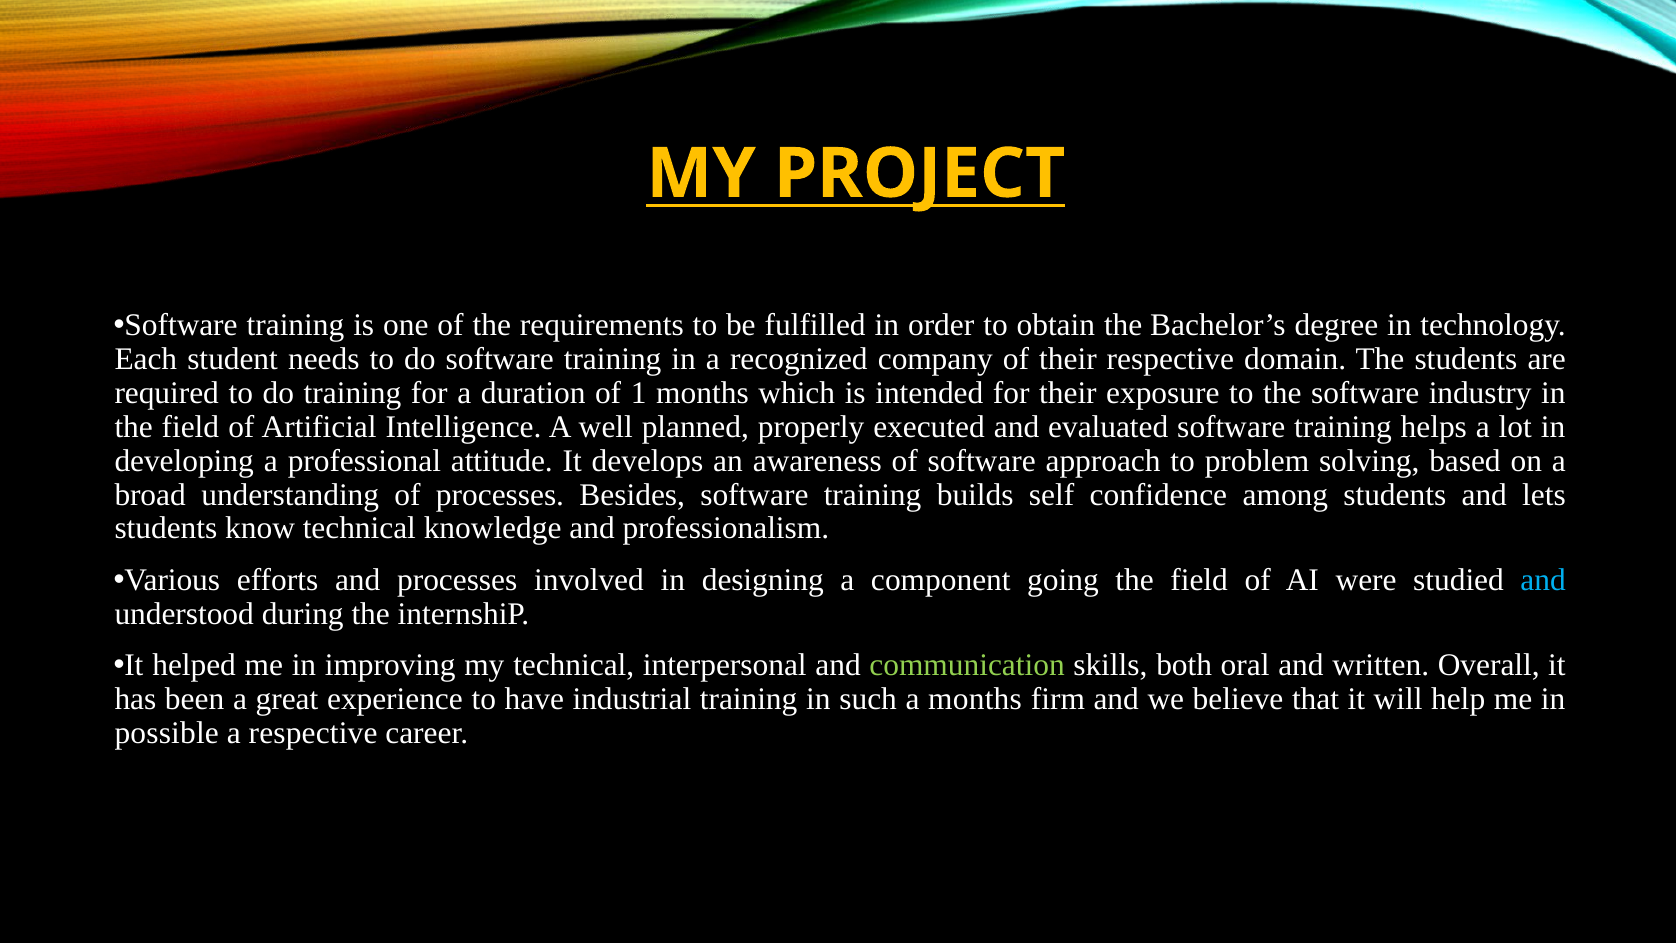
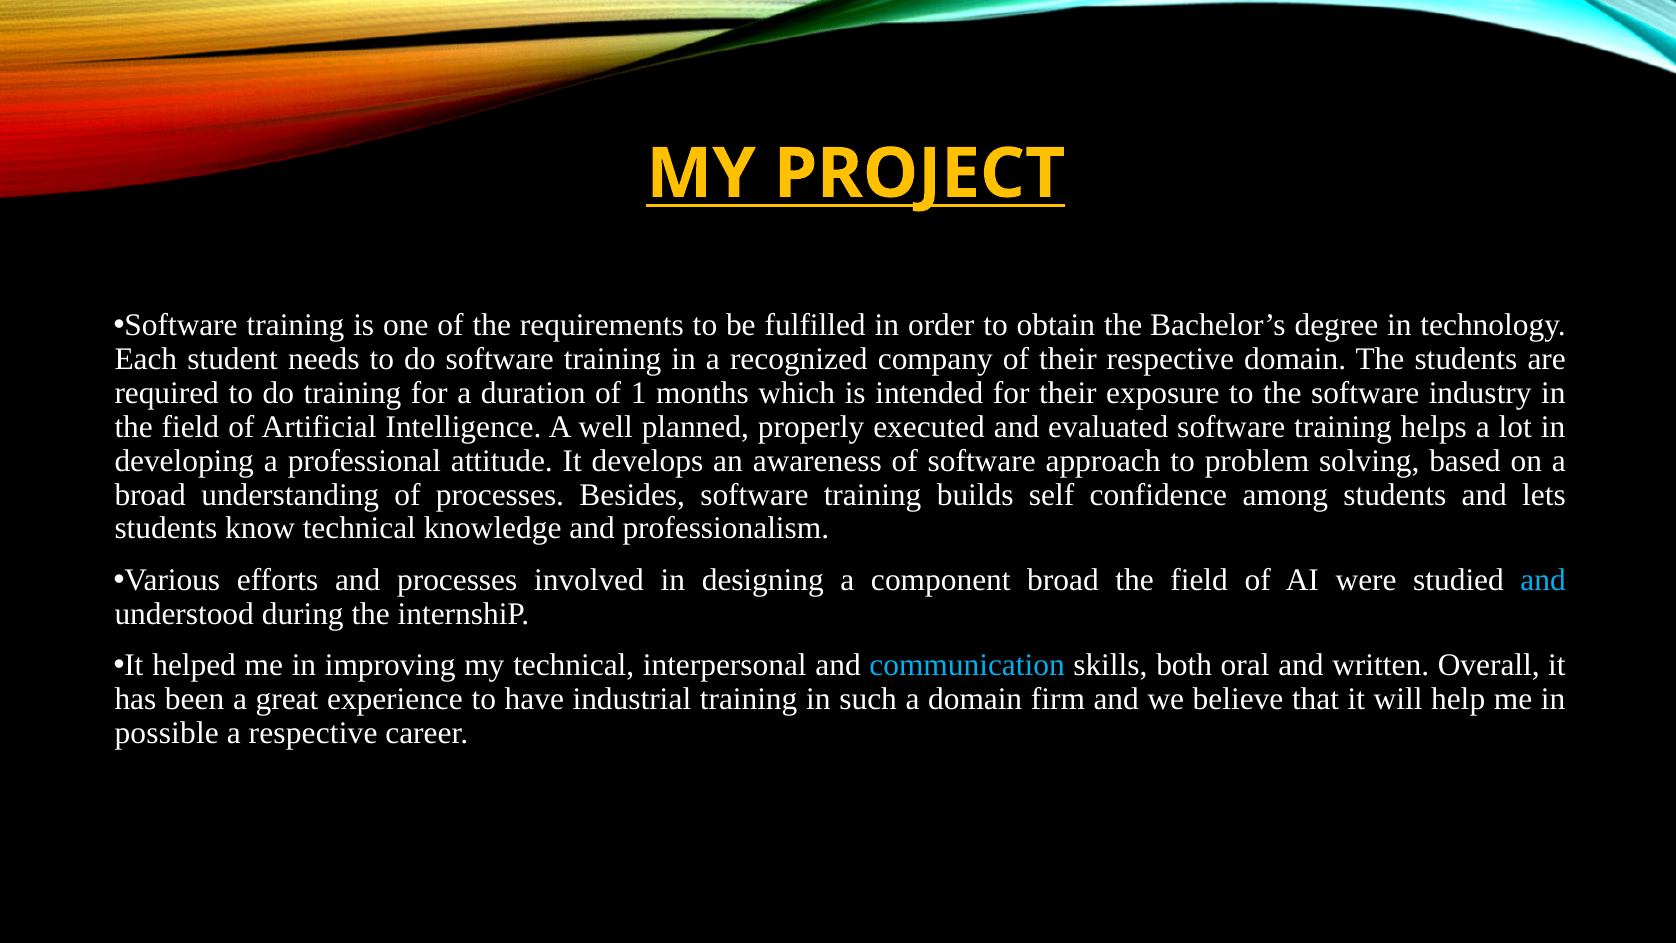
component going: going -> broad (1063, 580)
communication colour: light green -> light blue (967, 665)
a months: months -> domain (975, 699)
